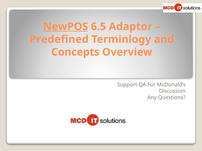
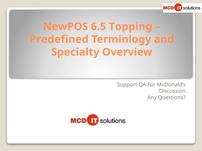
NewPOS underline: present -> none (66, 27)
Adaptor: Adaptor -> Topping (131, 27)
Concepts: Concepts -> Specialty (75, 52)
